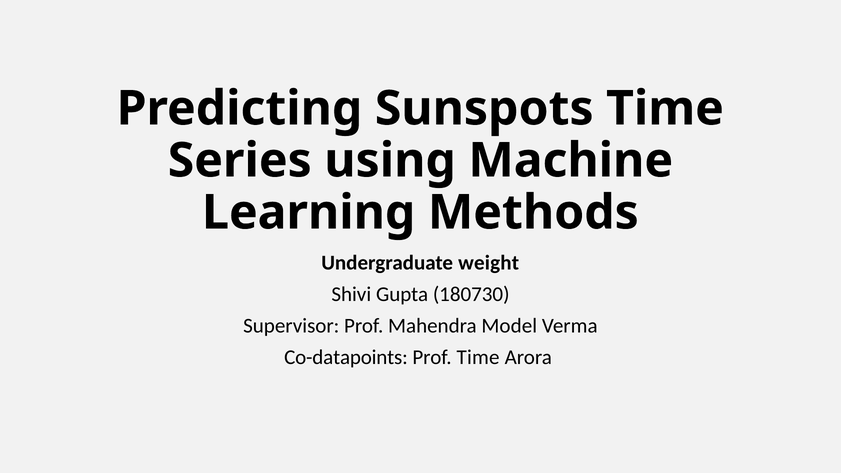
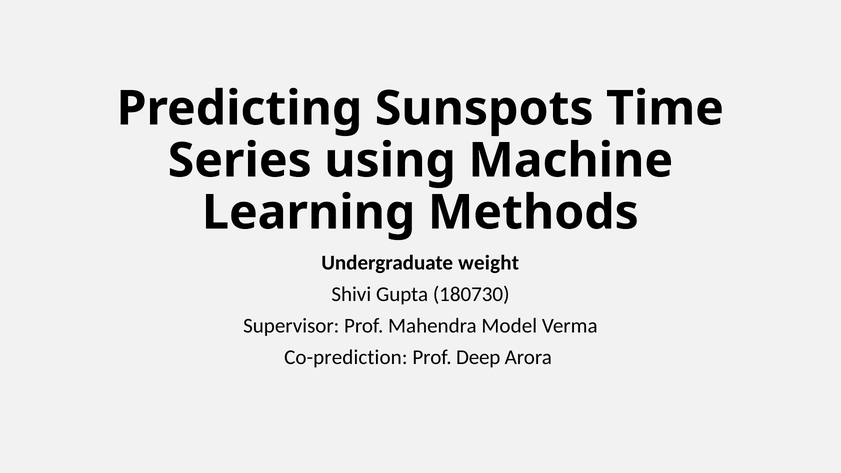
Co-datapoints: Co-datapoints -> Co-prediction (346, 357)
Prof Time: Time -> Deep (478, 357)
